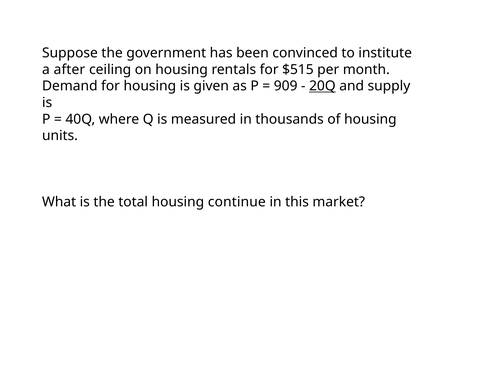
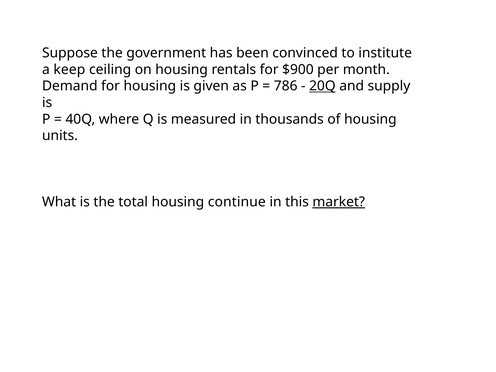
after: after -> keep (69, 70)
$515: $515 -> $900 (298, 70)
909: 909 -> 786 (286, 86)
market underline: none -> present (339, 202)
